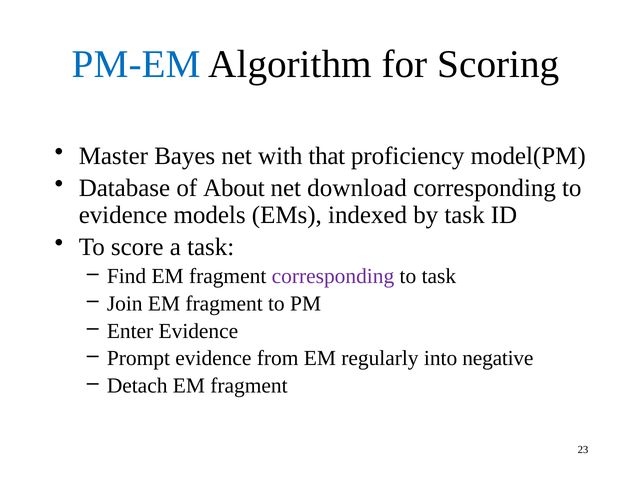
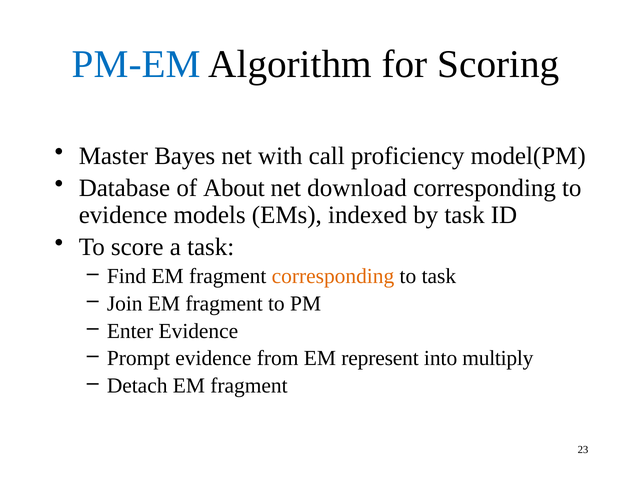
that: that -> call (327, 156)
corresponding colour: purple -> orange (333, 276)
regularly: regularly -> represent (380, 359)
negative: negative -> multiply (498, 359)
